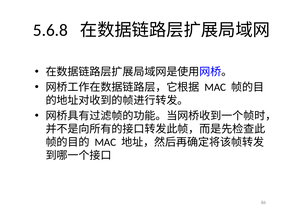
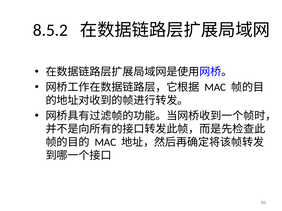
5.6.8: 5.6.8 -> 8.5.2 (50, 30)
